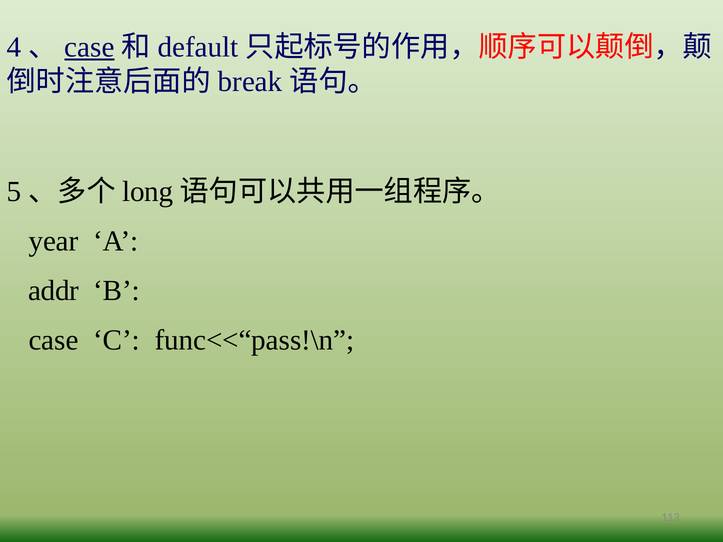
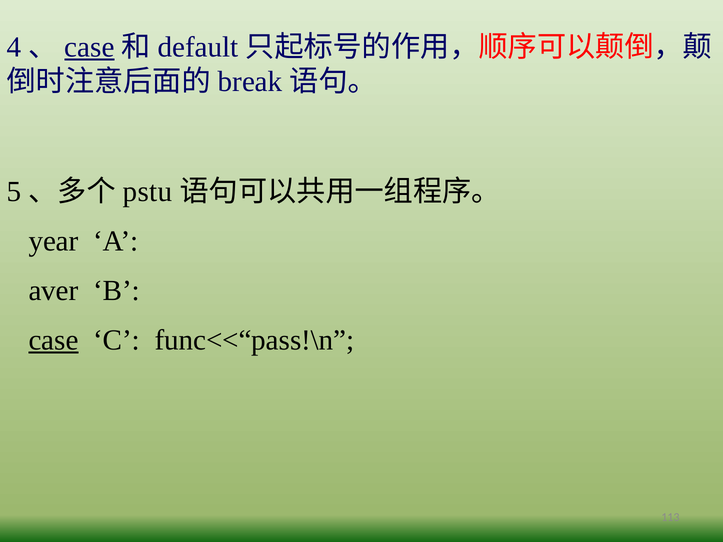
long: long -> pstu (148, 192)
addr: addr -> aver (54, 291)
case underline: none -> present (54, 340)
